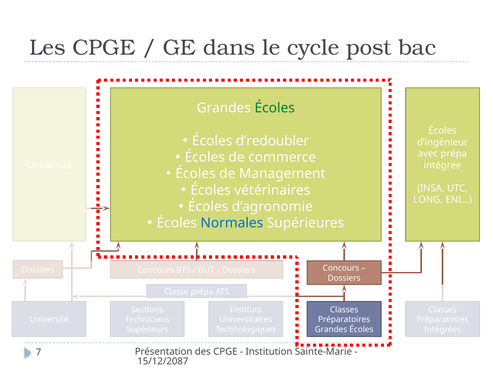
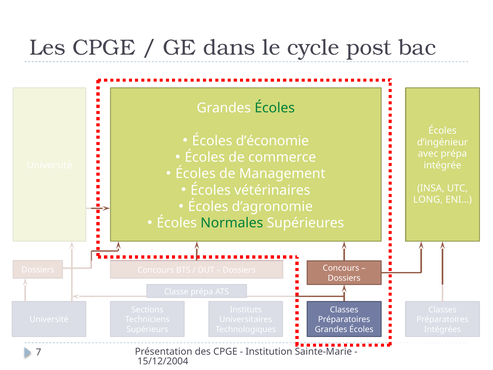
d’redoubler: d’redoubler -> d’économie (272, 141)
Normales colour: blue -> green (232, 223)
15/12/2087: 15/12/2087 -> 15/12/2004 (163, 361)
